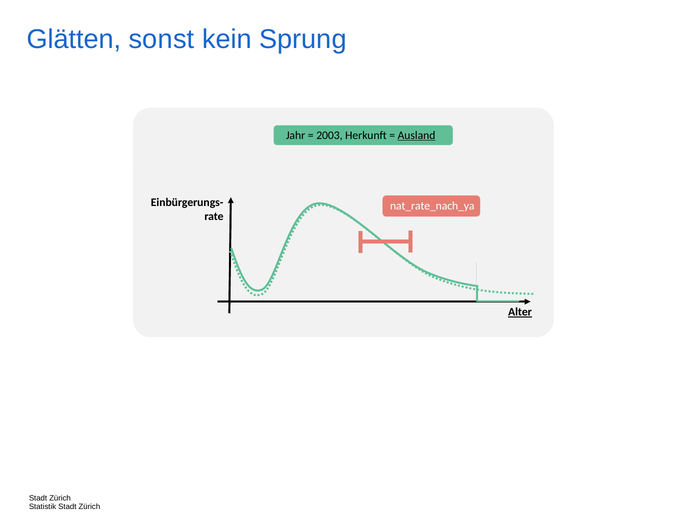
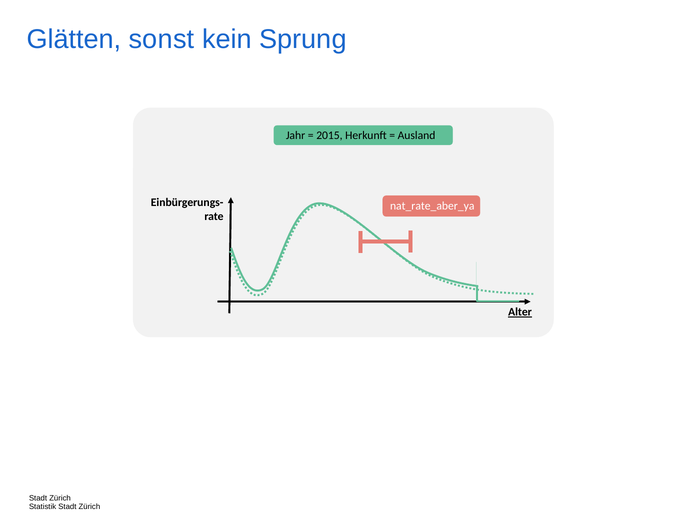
2003: 2003 -> 2015 (329, 135)
Ausland underline: present -> none (417, 135)
nat_rate_nach_ya: nat_rate_nach_ya -> nat_rate_aber_ya (432, 206)
